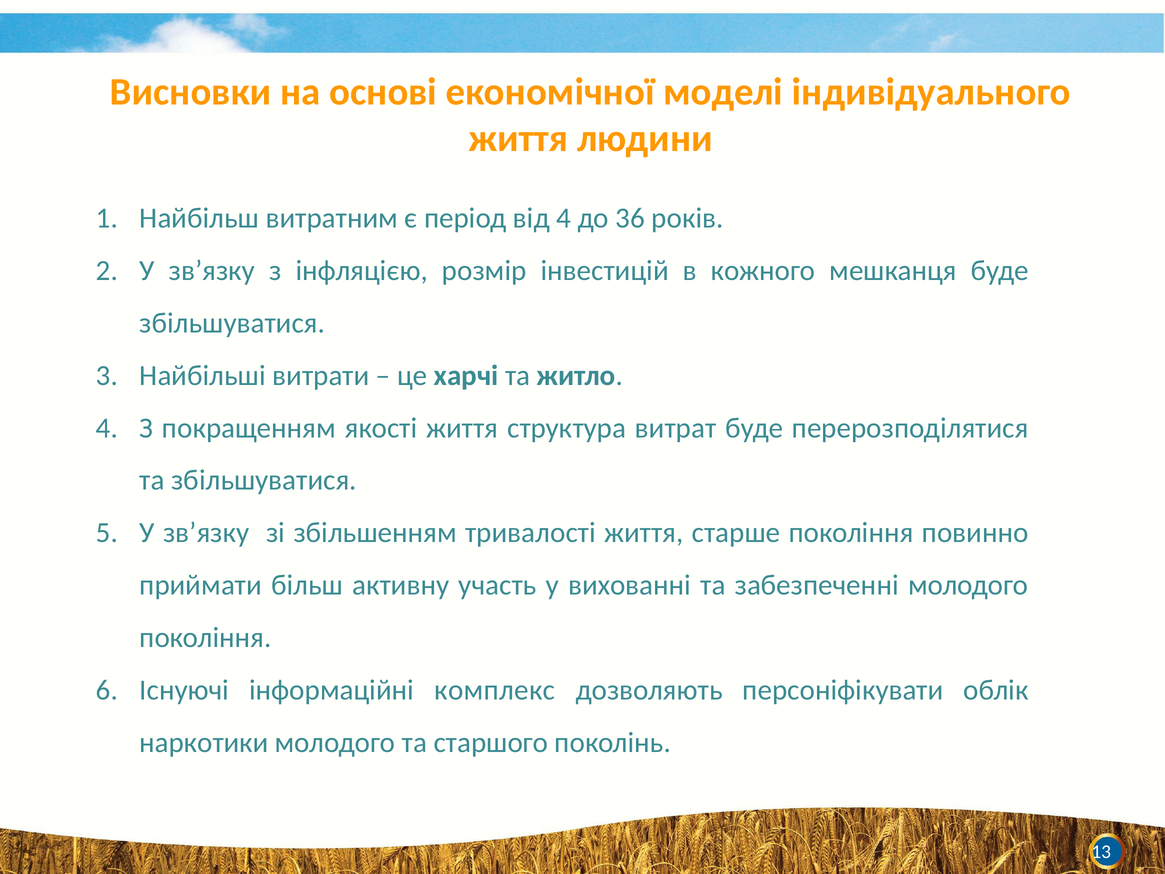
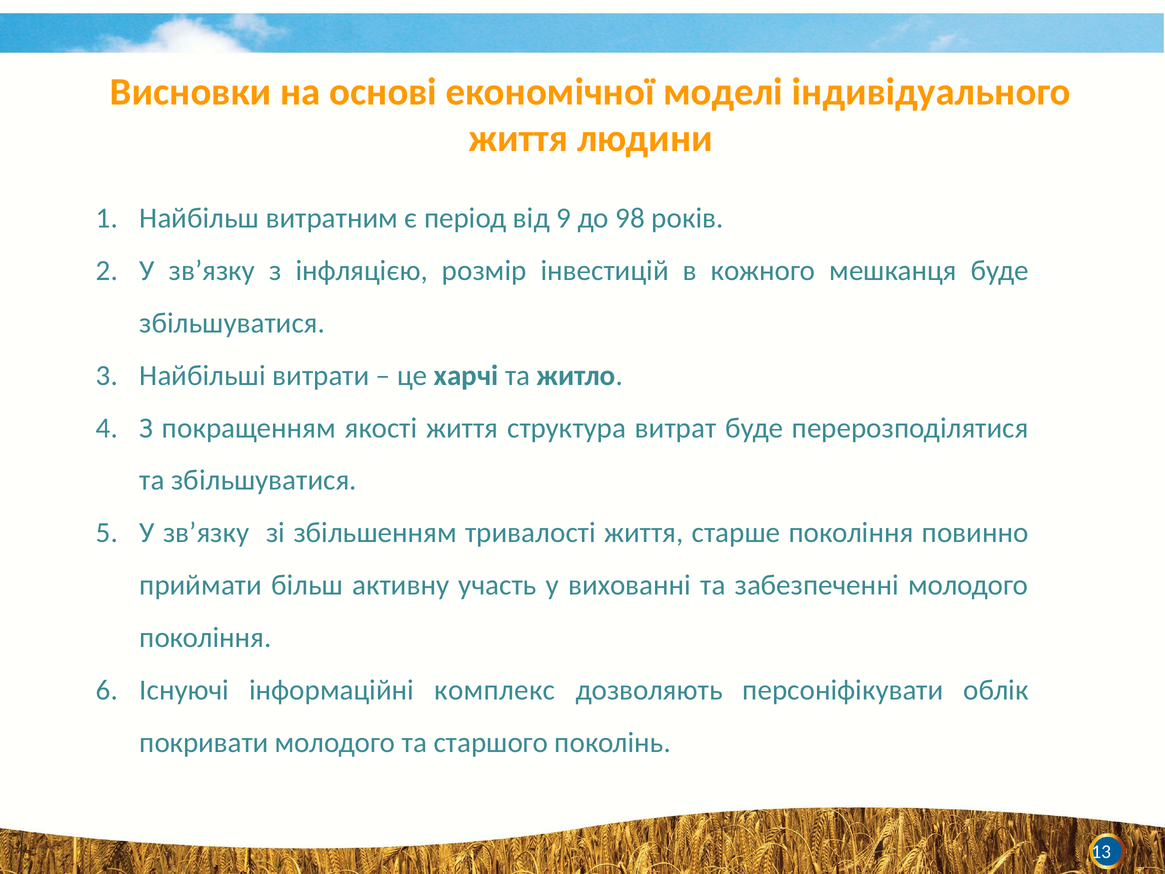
від 4: 4 -> 9 (564, 218)
36: 36 -> 98 (630, 218)
наркотики: наркотики -> покривати (204, 742)
